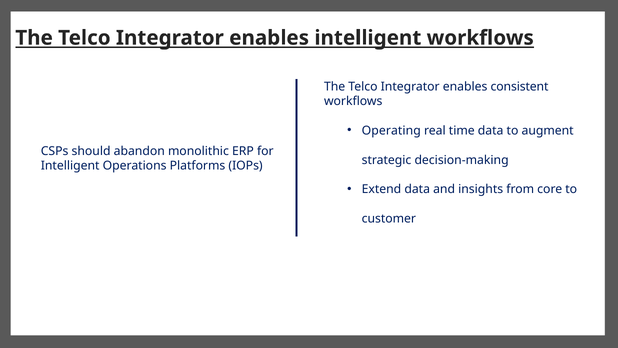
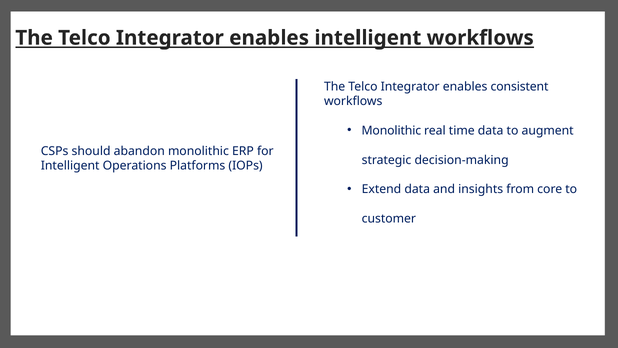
Operating: Operating -> Monolithic (391, 130)
